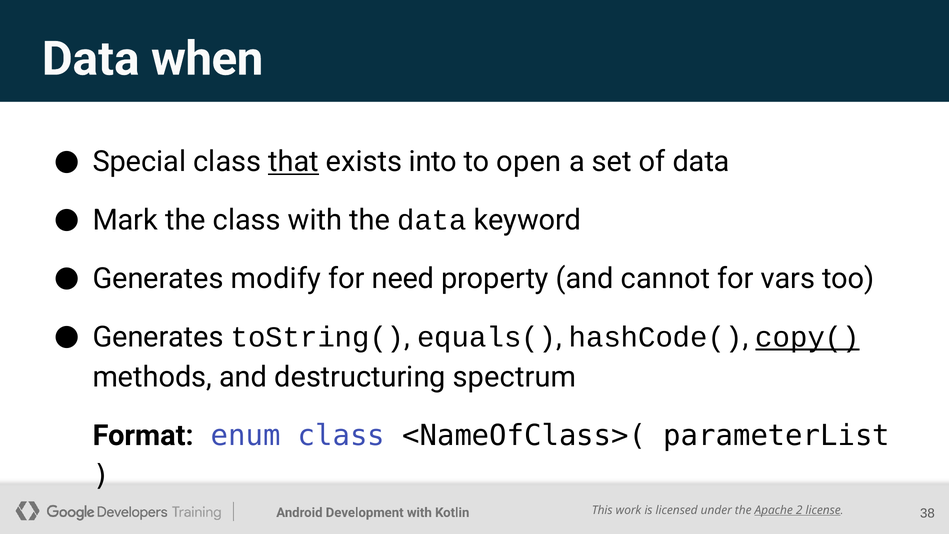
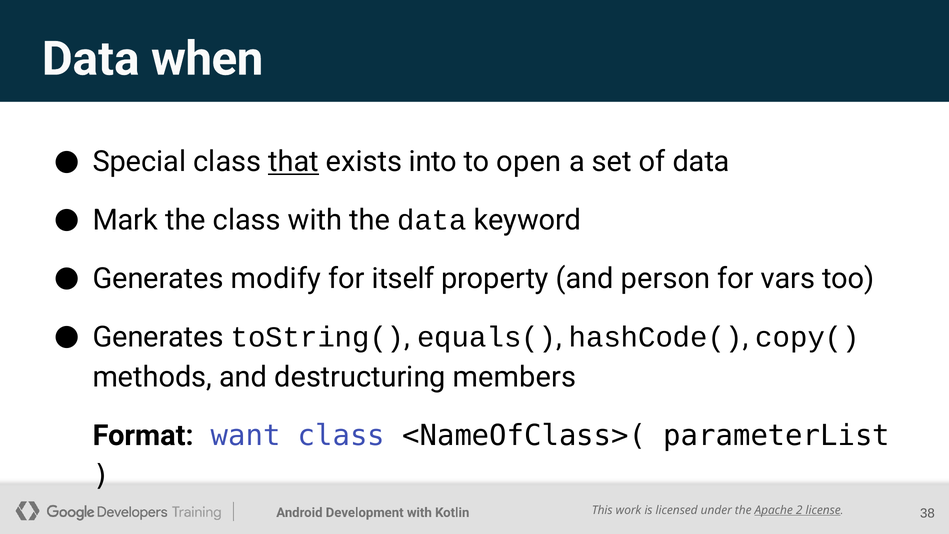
need: need -> itself (403, 278)
cannot: cannot -> person (666, 278)
copy( underline: present -> none (808, 337)
spectrum: spectrum -> members (515, 377)
enum: enum -> want (246, 435)
